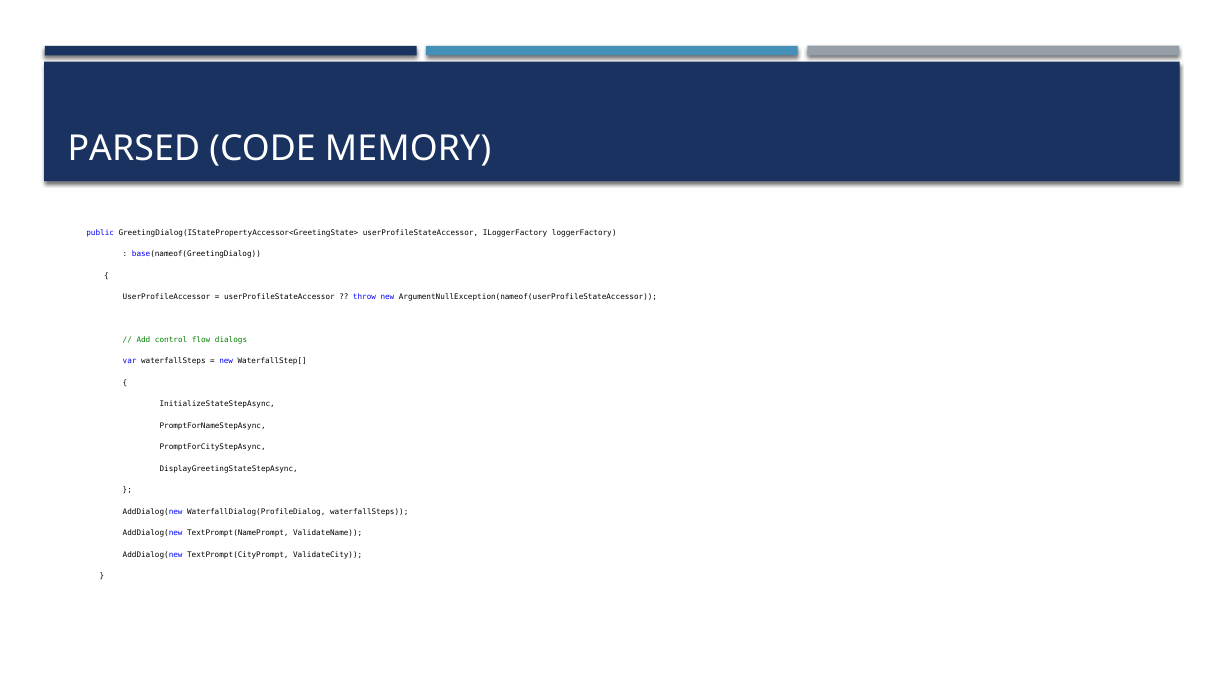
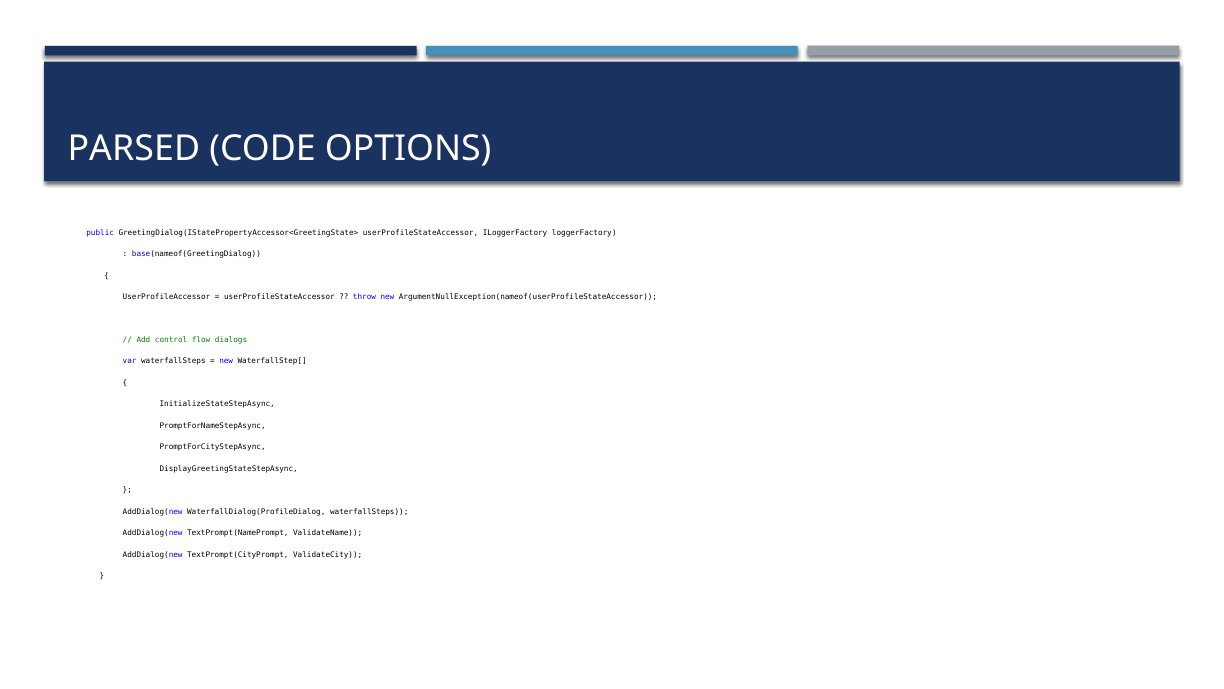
MEMORY: MEMORY -> OPTIONS (408, 149)
